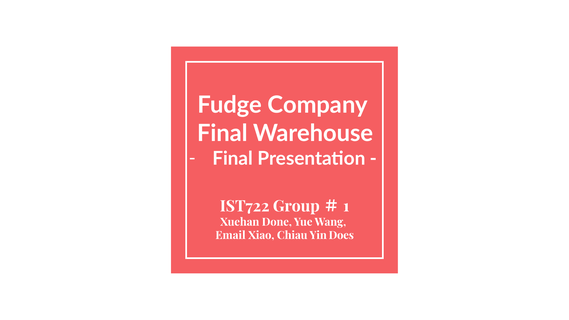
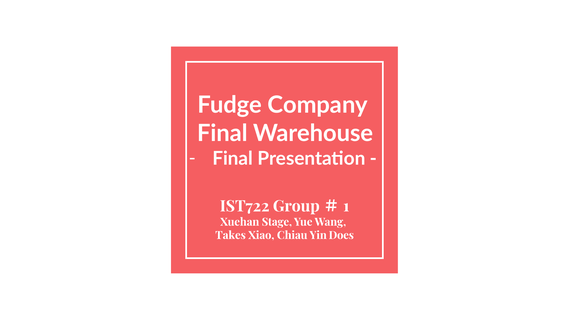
Done: Done -> Stage (277, 222)
Email: Email -> Takes (231, 235)
